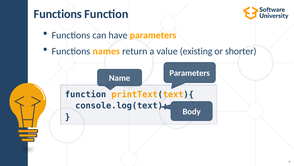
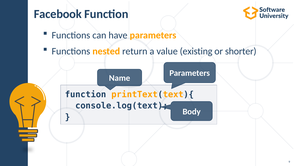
Functions: Functions -> Facebook (58, 14)
names: names -> nested (106, 51)
